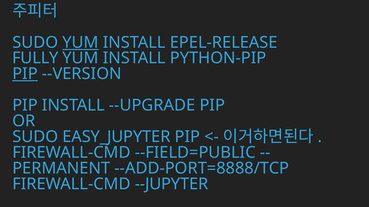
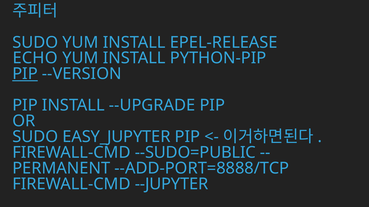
YUM underline: present -> none (80, 42)
FULLY: FULLY -> ECHO (35, 58)
--FIELD=PUBLIC: --FIELD=PUBLIC -> --SUDO=PUBLIC (195, 153)
